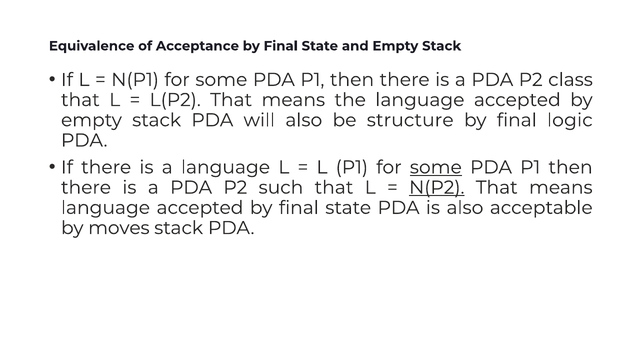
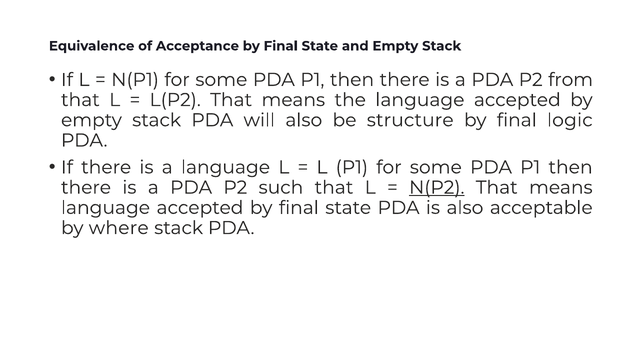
class: class -> from (571, 80)
some underline: present -> none (436, 167)
moves: moves -> where (119, 228)
